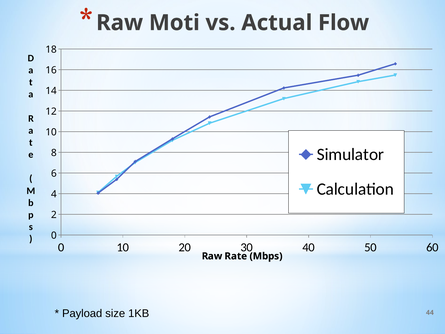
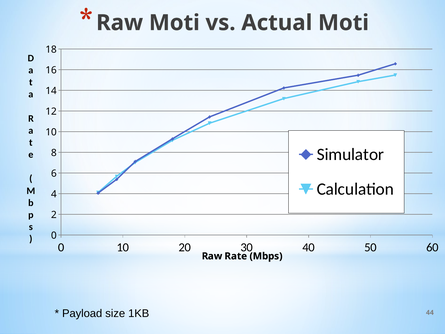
Actual Flow: Flow -> Moti (343, 23)
